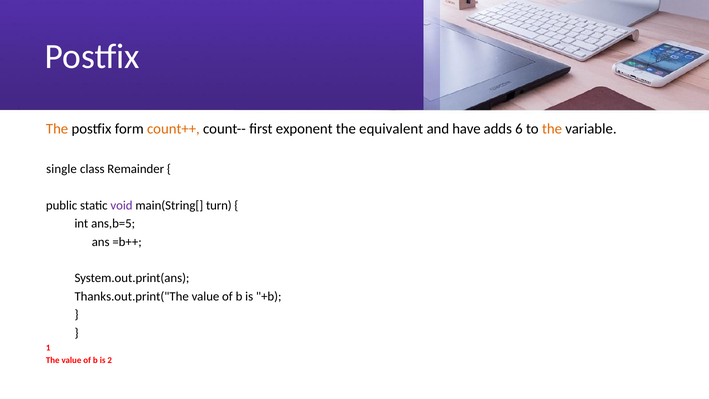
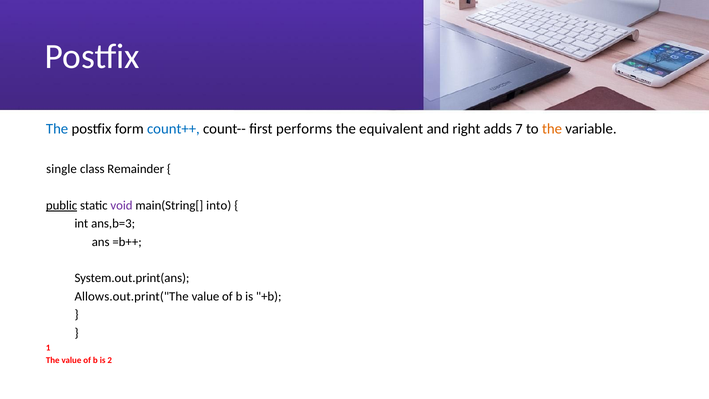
The colour: orange -> blue (57, 129)
count++ colour: orange -> blue (173, 129)
exponent: exponent -> performs (304, 129)
have: have -> right (466, 129)
6: 6 -> 7 (519, 129)
public underline: none -> present (62, 205)
turn: turn -> into (219, 205)
ans,b=5: ans,b=5 -> ans,b=3 (113, 223)
Thanks.out.print("The: Thanks.out.print("The -> Allows.out.print("The (132, 296)
